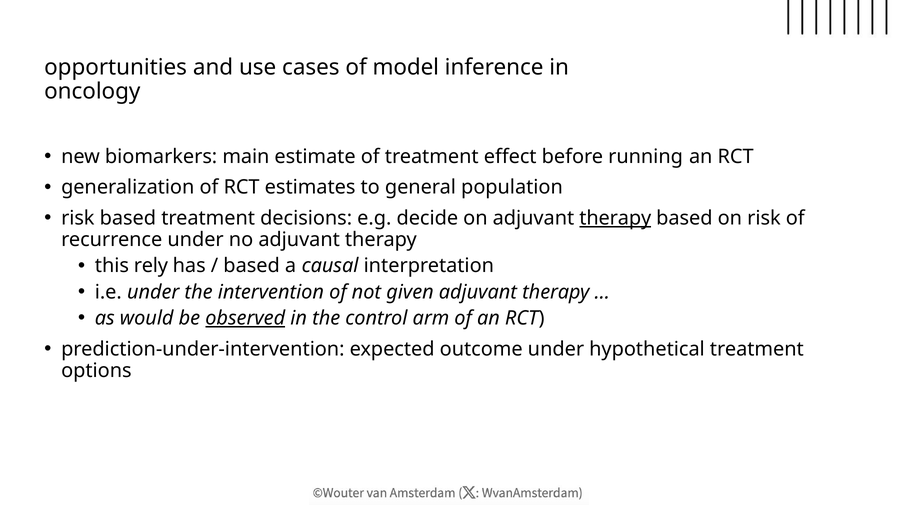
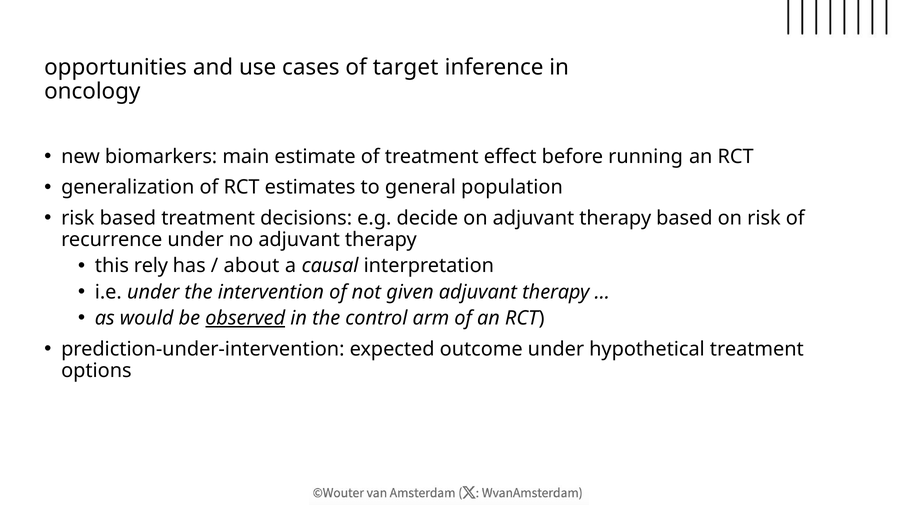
model: model -> target (406, 67)
therapy underline: present -> none (615, 218)
based: based -> about (252, 266)
